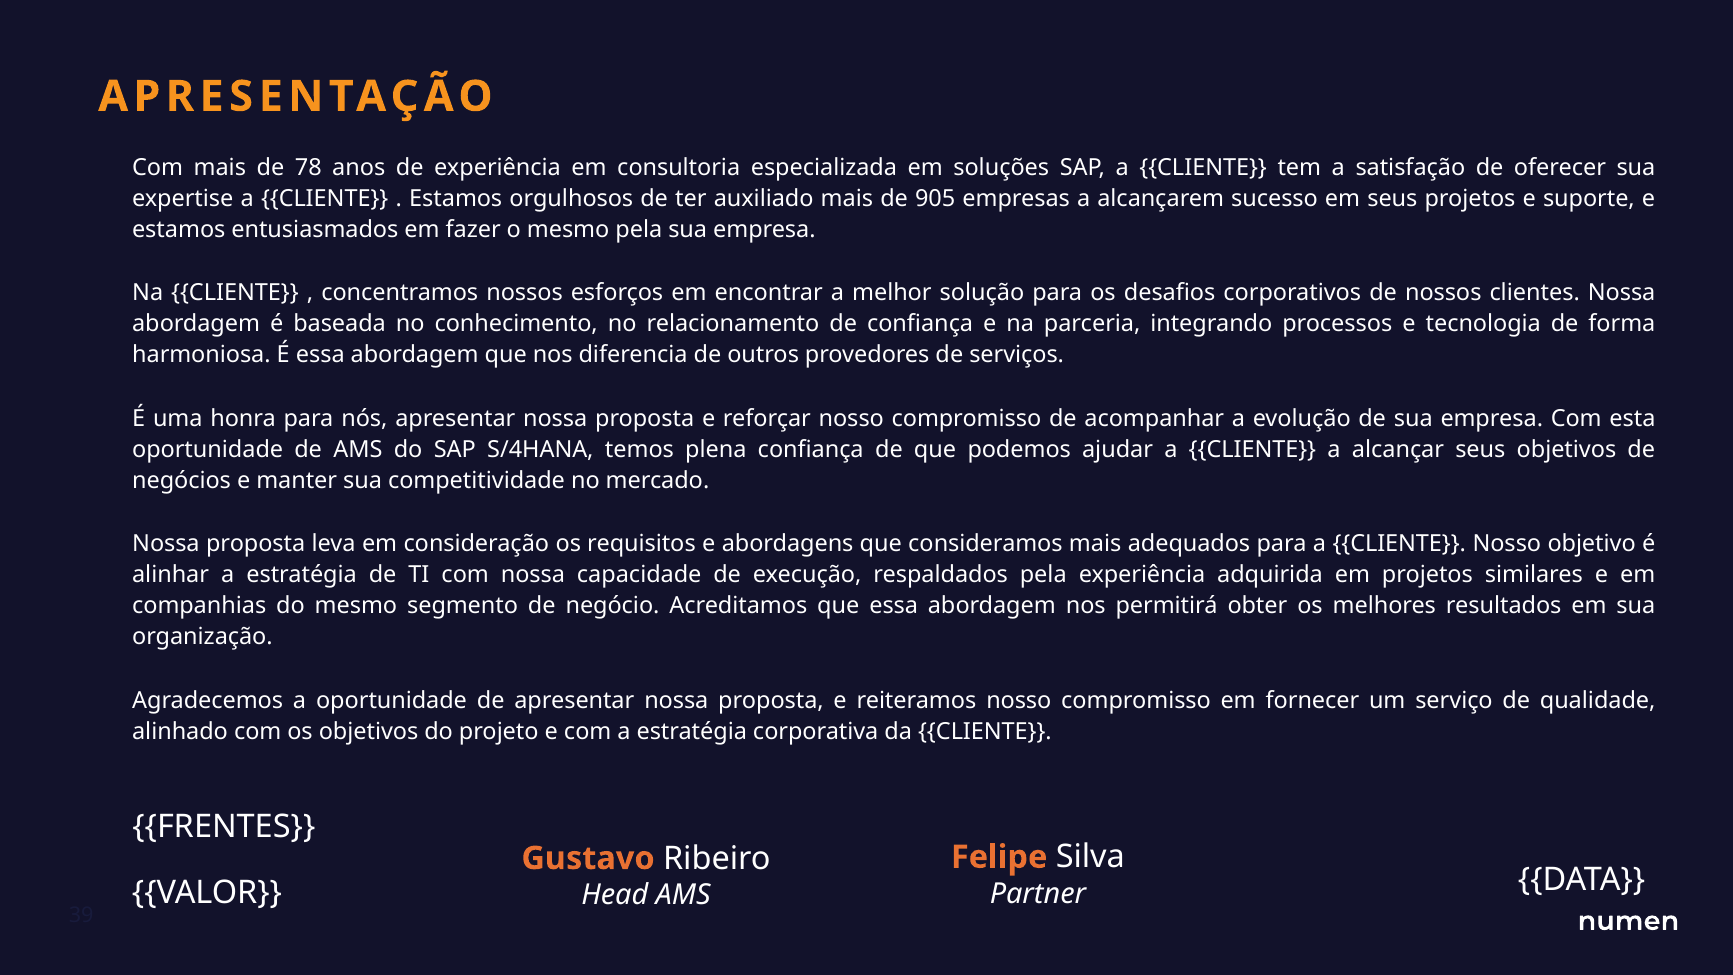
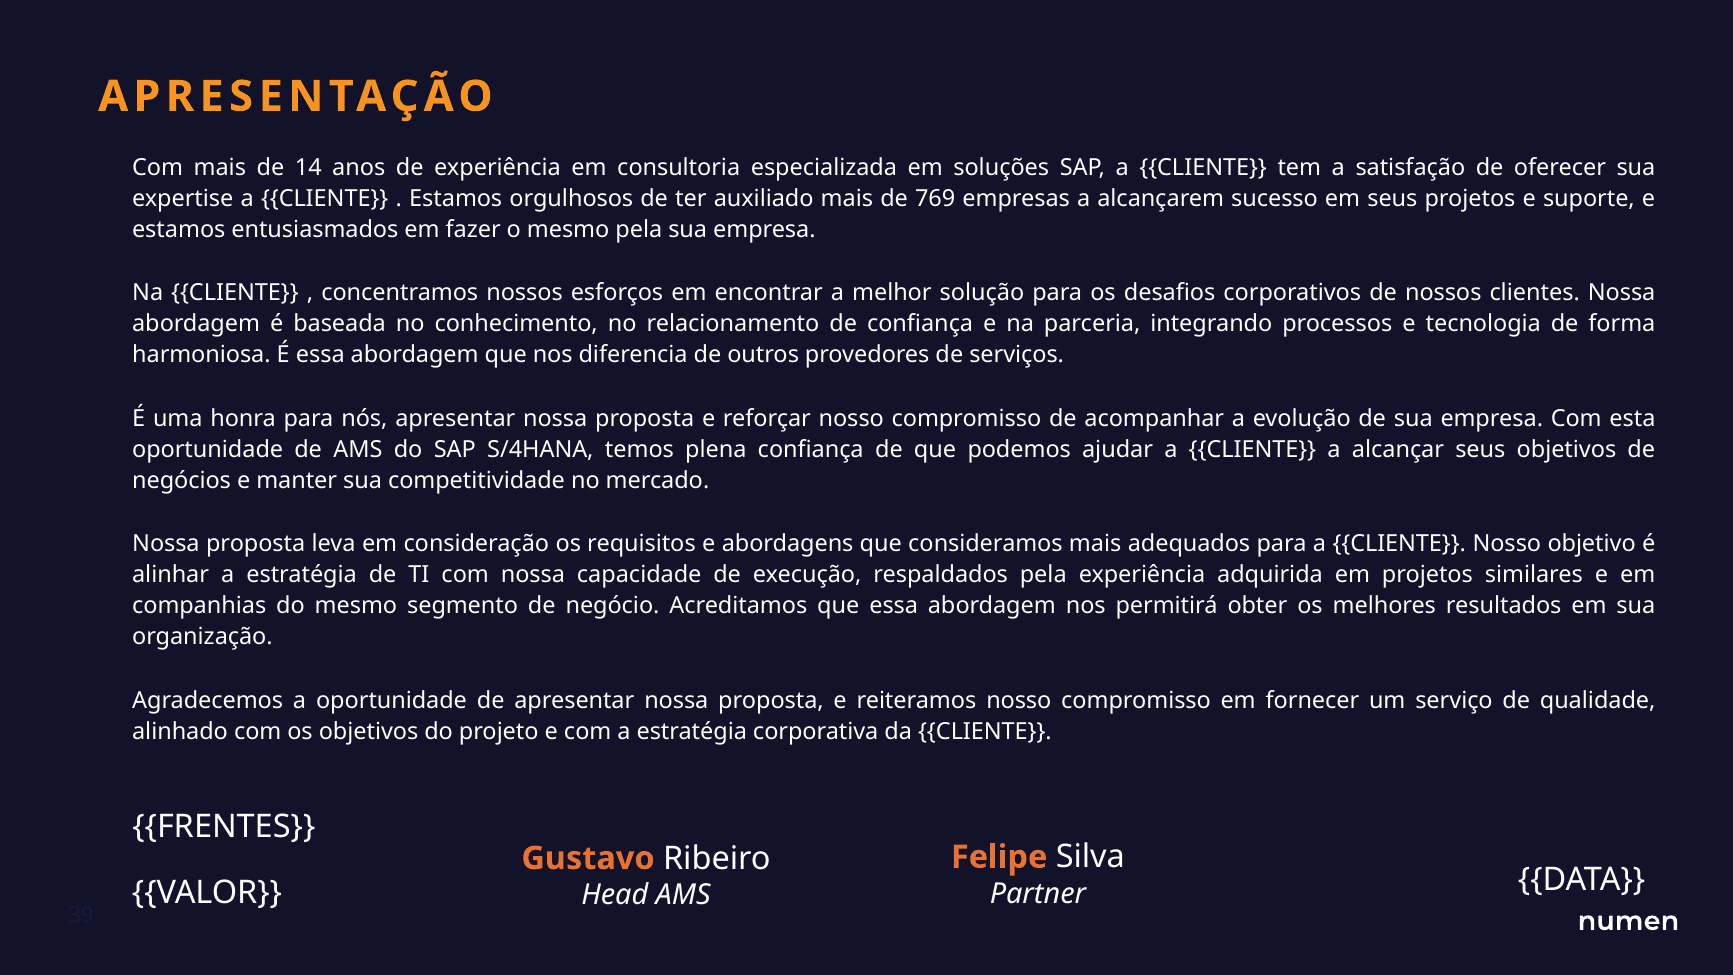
78: 78 -> 14 (308, 168)
905: 905 -> 769 (935, 199)
